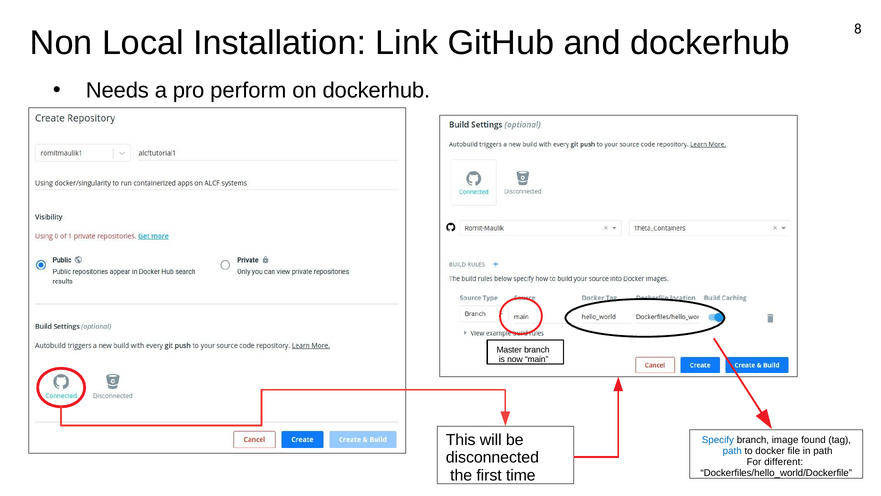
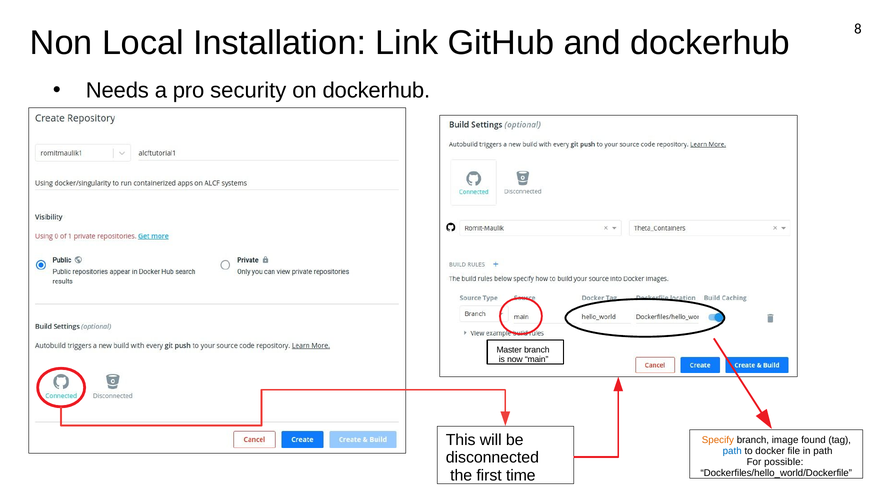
perform: perform -> security (248, 90)
Specify colour: blue -> orange (718, 439)
different: different -> possible (784, 462)
